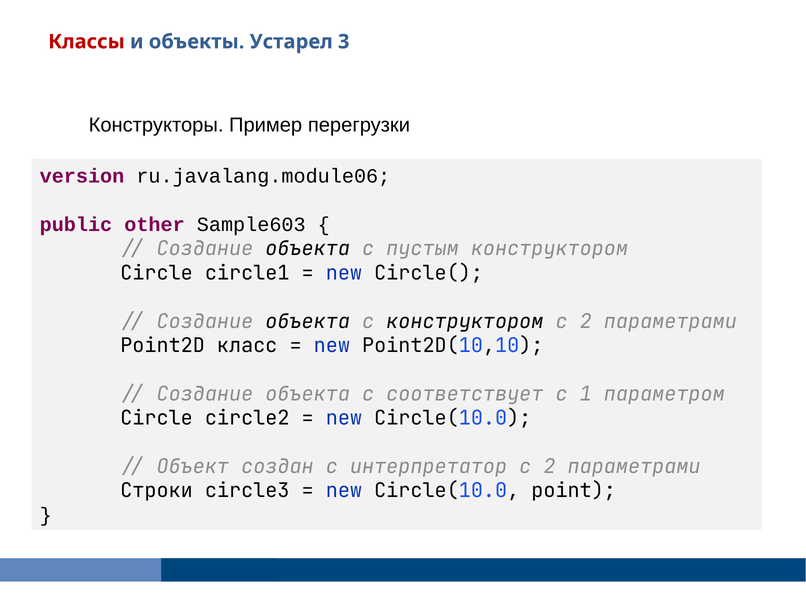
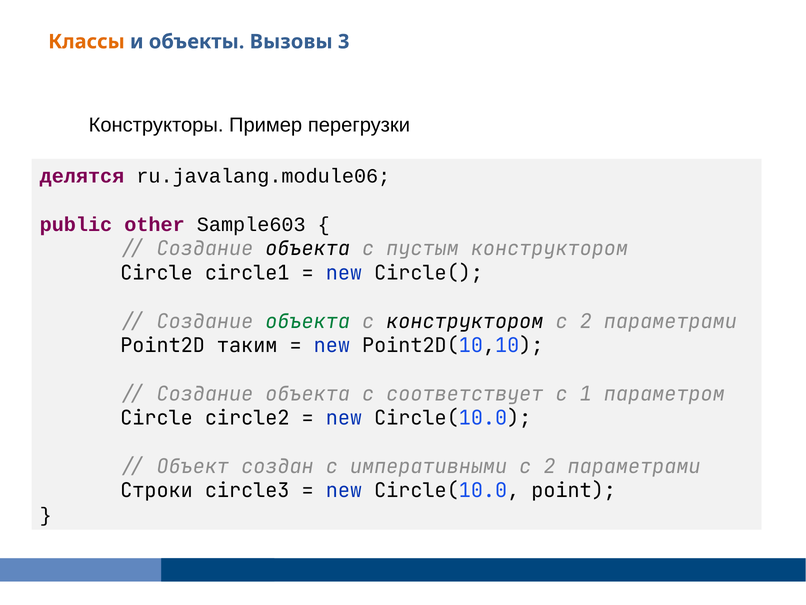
Классы colour: red -> orange (86, 42)
Устарел: Устарел -> Вызовы (291, 42)
version: version -> делятся (82, 176)
объекта colour: black -> green (308, 321)
класс: класс -> таким (247, 345)
интерпретатор: интерпретатор -> императивными (429, 466)
